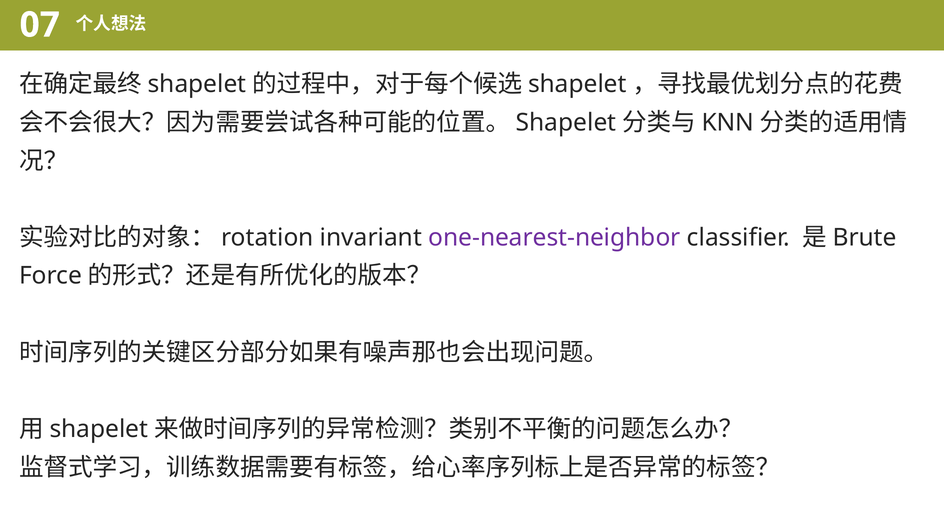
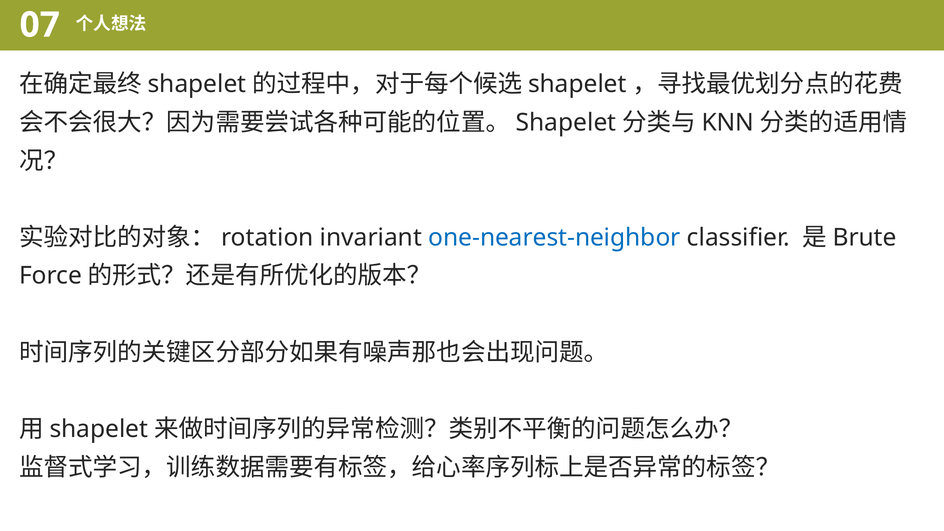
one-nearest-neighbor colour: purple -> blue (554, 238)
